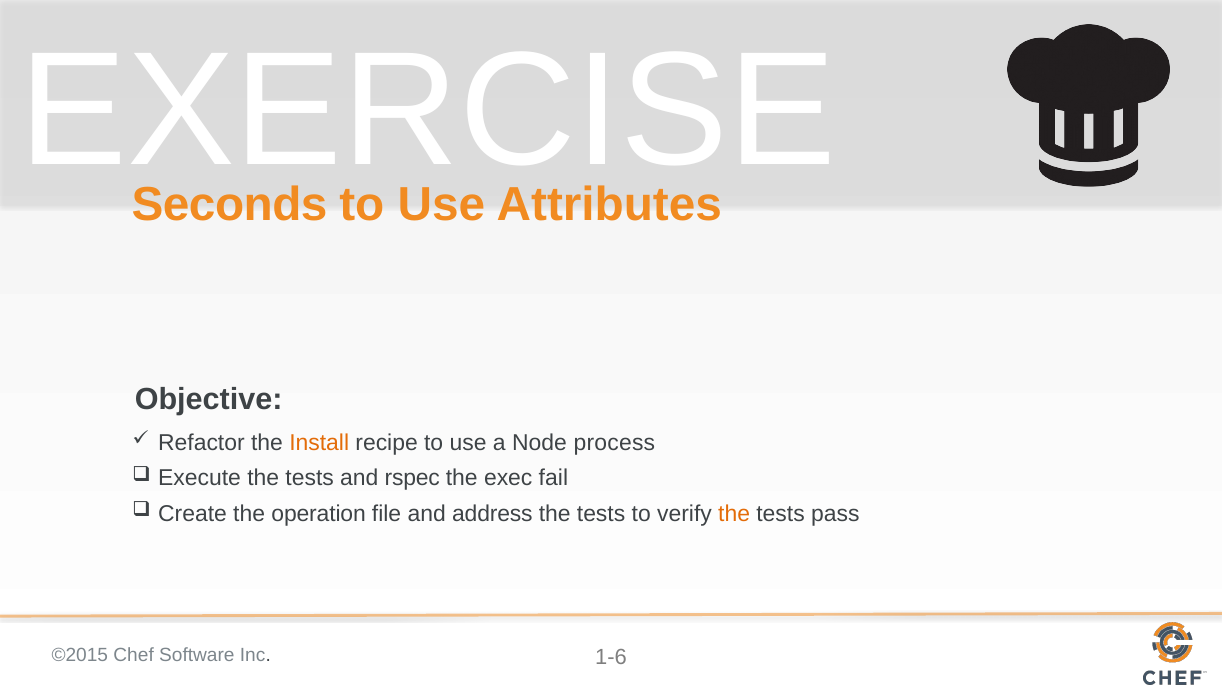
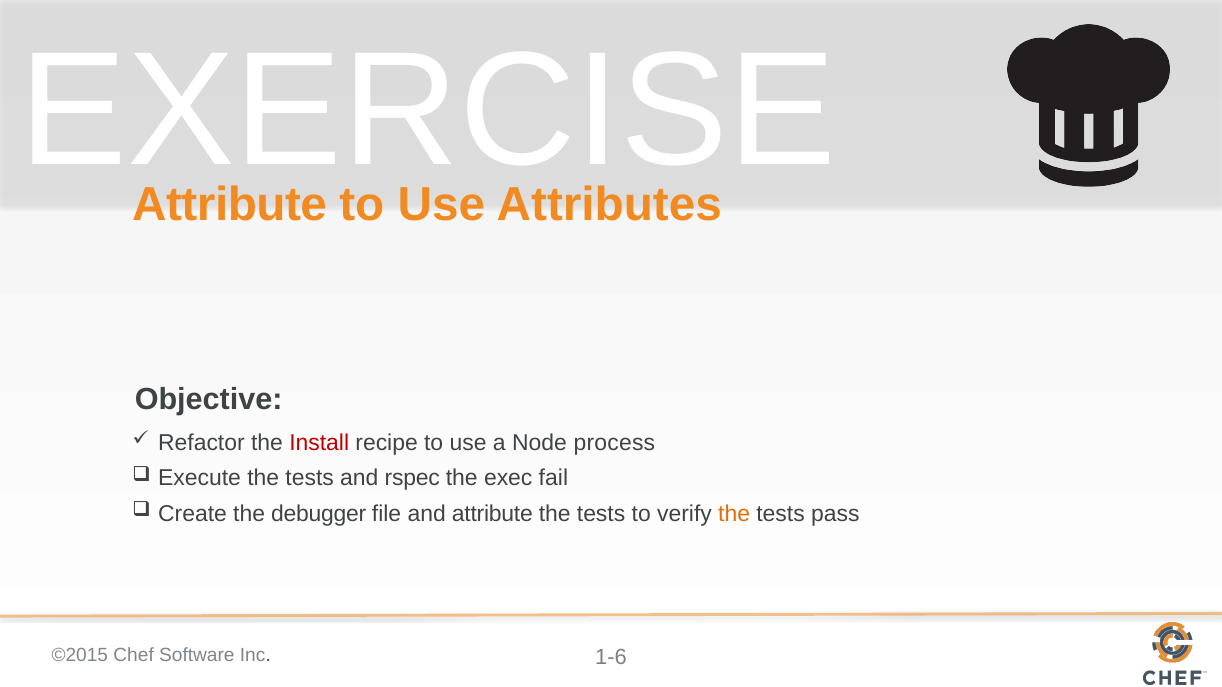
Seconds: Seconds -> Attribute (230, 205)
Install colour: orange -> red (319, 444)
operation: operation -> debugger (319, 514)
and address: address -> attribute (492, 514)
